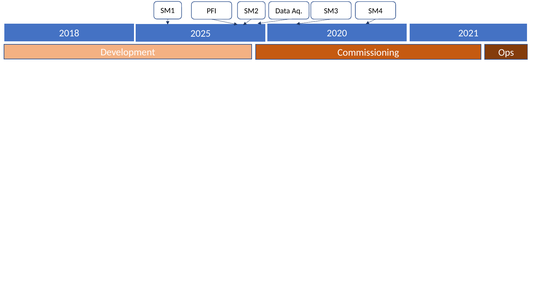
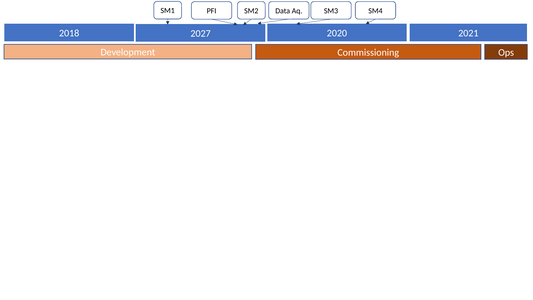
2025: 2025 -> 2027 (201, 33)
